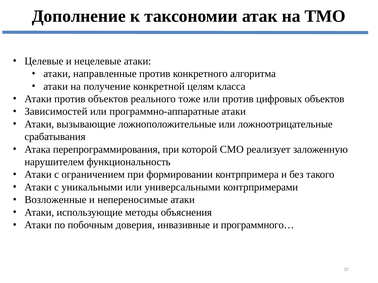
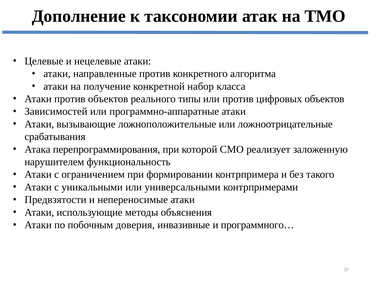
целям: целям -> набор (201, 86)
тоже: тоже -> типы (189, 99)
Возложенные: Возложенные -> Предвзятости (55, 200)
